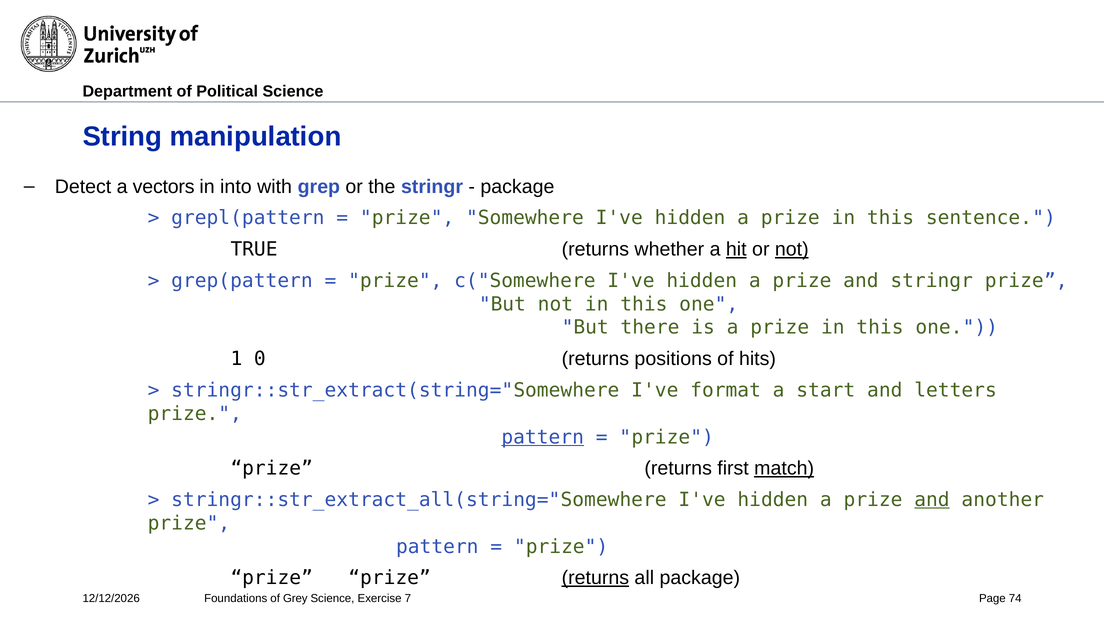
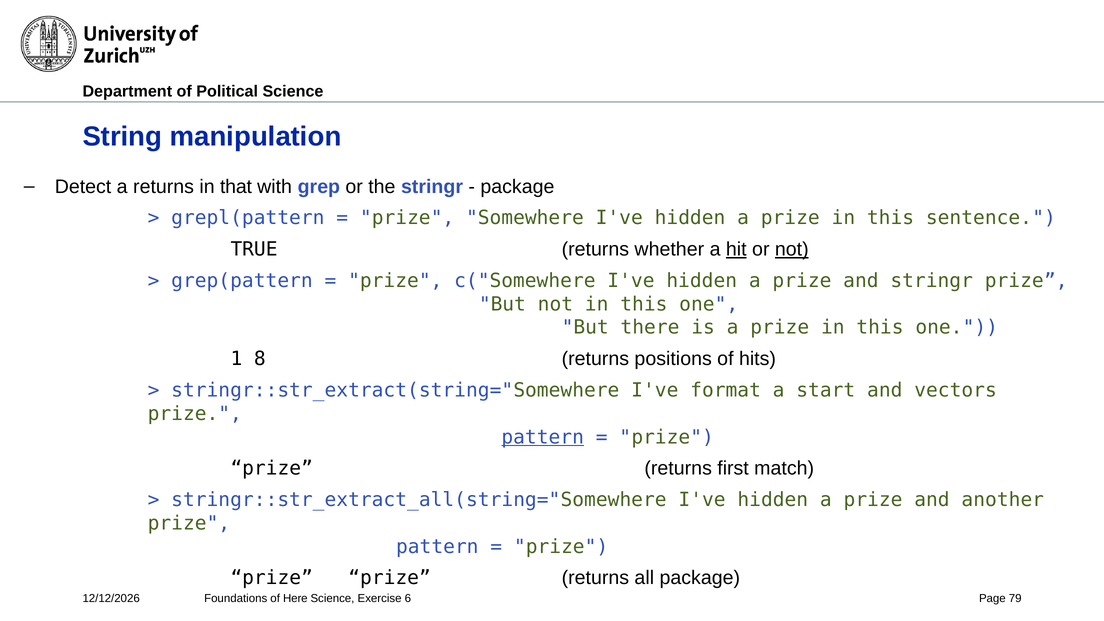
a vectors: vectors -> returns (164, 187)
into: into -> that (236, 187)
0: 0 -> 8 (260, 359)
letters: letters -> vectors (956, 390)
match underline: present -> none (784, 468)
and underline: present -> none (932, 500)
returns underline: present -> none (595, 578)
Grey: Grey -> Here (295, 599)
7: 7 -> 6 (408, 599)
74: 74 -> 79 (1015, 599)
